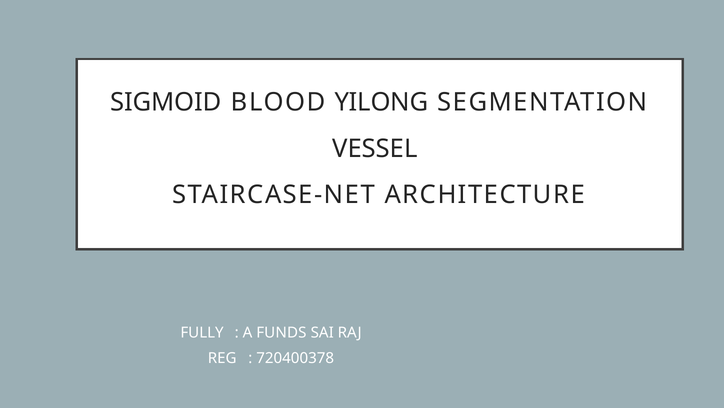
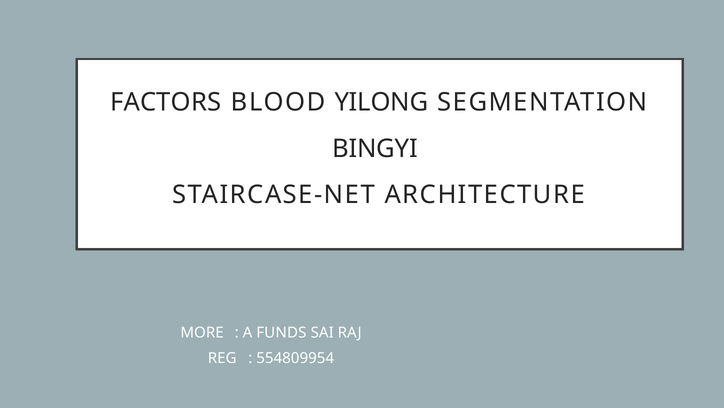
SIGMOID: SIGMOID -> FACTORS (166, 102)
VESSEL: VESSEL -> BINGYI (375, 148)
FULLY: FULLY -> MORE (202, 332)
720400378: 720400378 -> 554809954 (295, 358)
